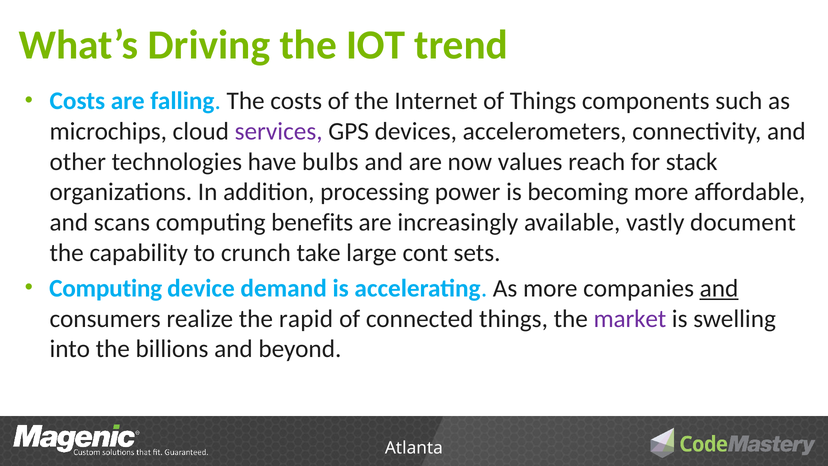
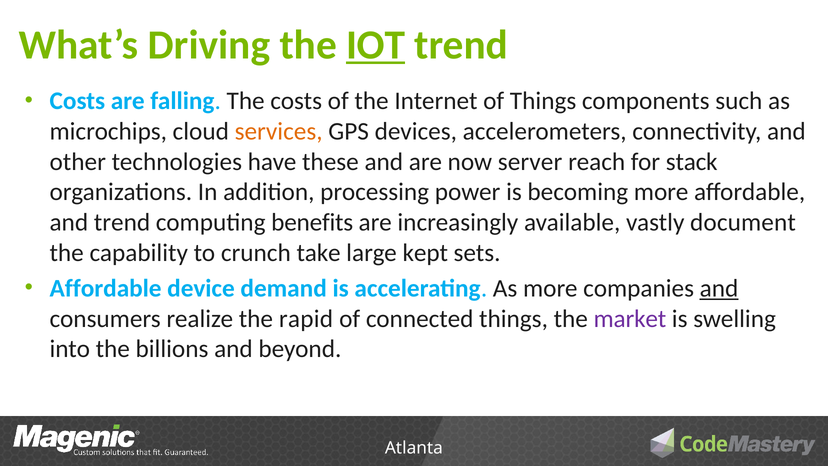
IOT underline: none -> present (376, 45)
services colour: purple -> orange (279, 131)
bulbs: bulbs -> these (330, 162)
values: values -> server (530, 162)
and scans: scans -> trend (122, 222)
cont: cont -> kept (425, 253)
Computing: Computing -> Affordable (106, 288)
